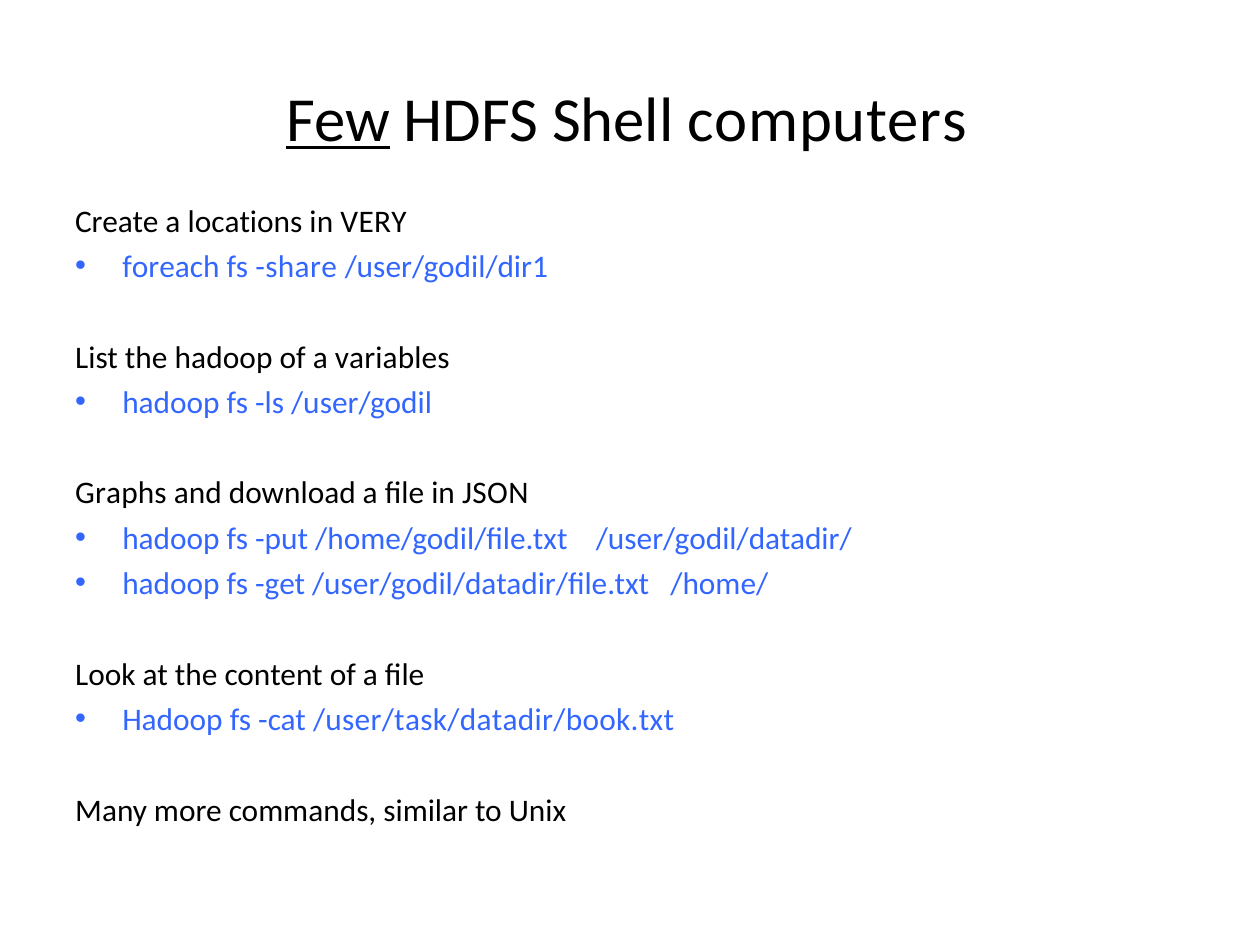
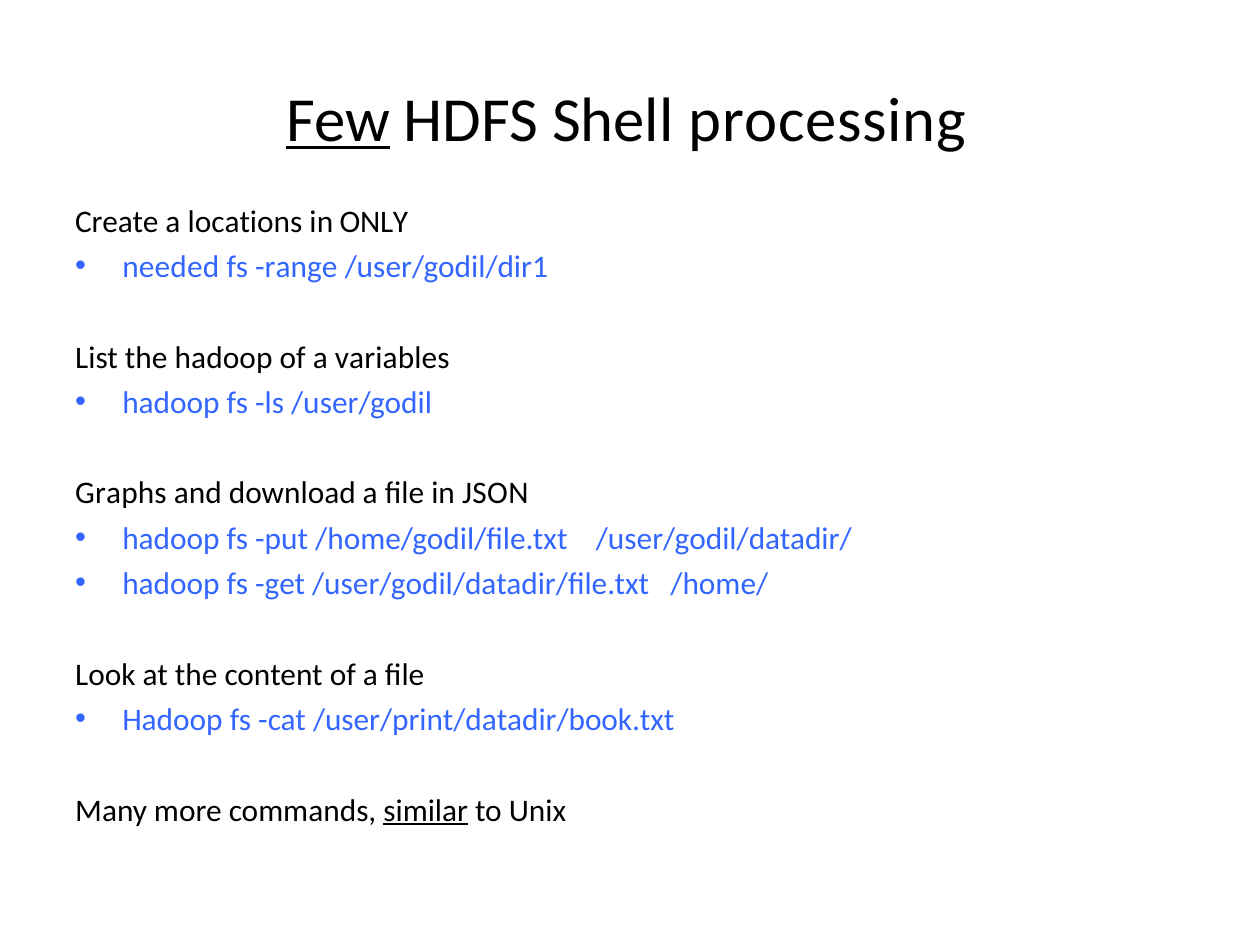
computers: computers -> processing (827, 120)
VERY: VERY -> ONLY (374, 222)
foreach: foreach -> needed (171, 267)
share: share -> range (296, 267)
/user/task/datadir/book.txt: /user/task/datadir/book.txt -> /user/print/datadir/book.txt (494, 720)
similar underline: none -> present (426, 810)
